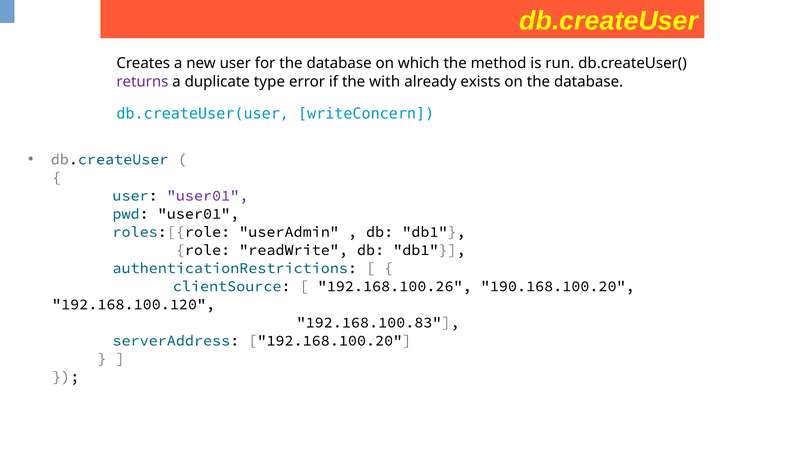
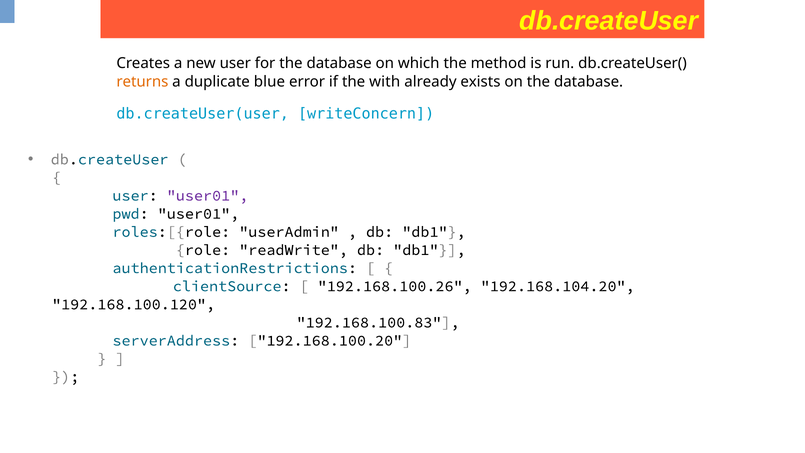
returns colour: purple -> orange (142, 81)
type: type -> blue (269, 81)
190.168.100.20: 190.168.100.20 -> 192.168.104.20 (558, 286)
